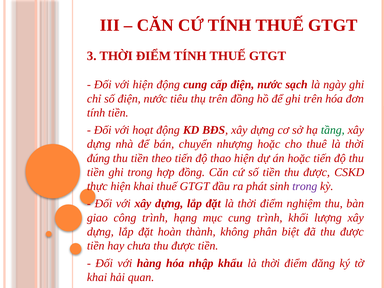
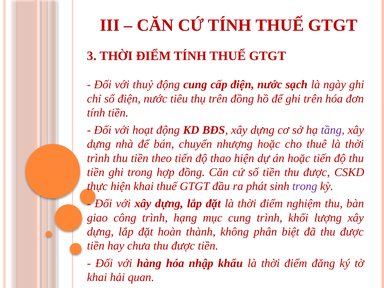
với hiện: hiện -> thuỷ (143, 85)
tầng colour: green -> purple (333, 130)
đúng: đúng -> trình (98, 158)
